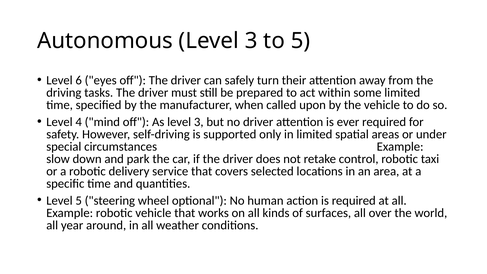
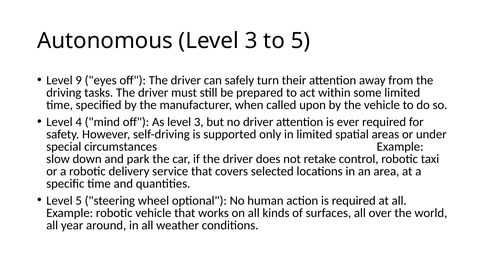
6: 6 -> 9 (79, 80)
